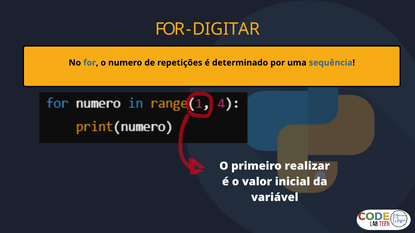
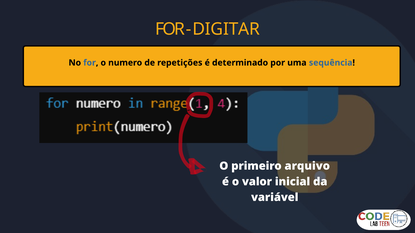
realizar: realizar -> arquivo (307, 166)
